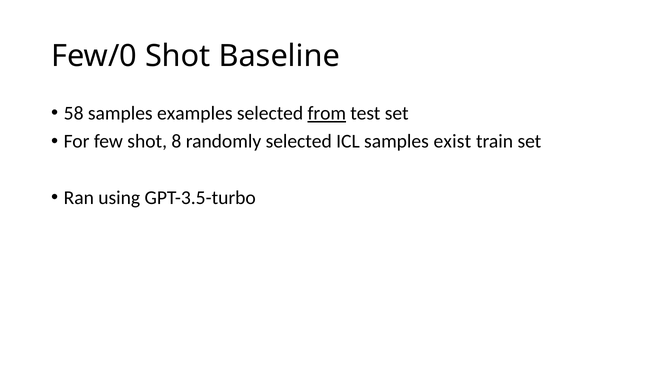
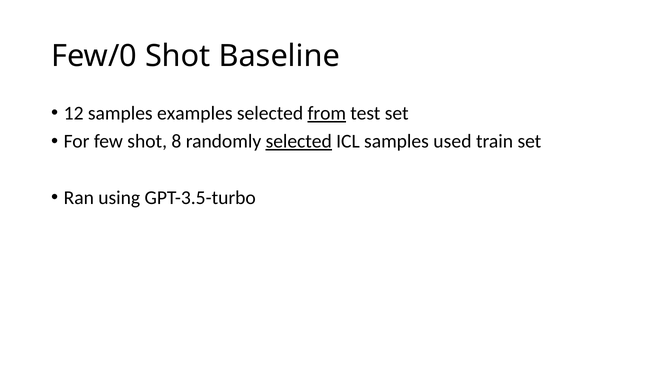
58: 58 -> 12 (74, 113)
selected underline: none -> present (299, 142)
exist: exist -> used (452, 142)
